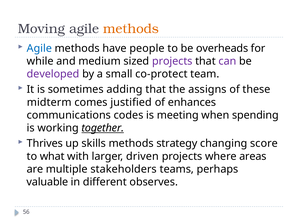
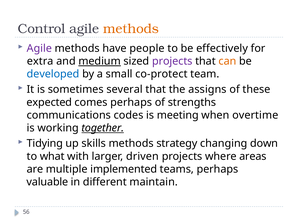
Moving: Moving -> Control (41, 29)
Agile colour: blue -> purple (39, 48)
overheads: overheads -> effectively (222, 48)
while: while -> extra (40, 61)
medium underline: none -> present (100, 61)
can colour: purple -> orange (227, 61)
developed colour: purple -> blue (53, 74)
adding: adding -> several (125, 90)
midterm: midterm -> expected (49, 103)
comes justified: justified -> perhaps (131, 103)
enhances: enhances -> strengths (192, 103)
spending: spending -> overtime (255, 115)
Thrives: Thrives -> Tidying (45, 144)
score: score -> down (264, 144)
stakeholders: stakeholders -> implemented (124, 170)
observes: observes -> maintain (154, 182)
